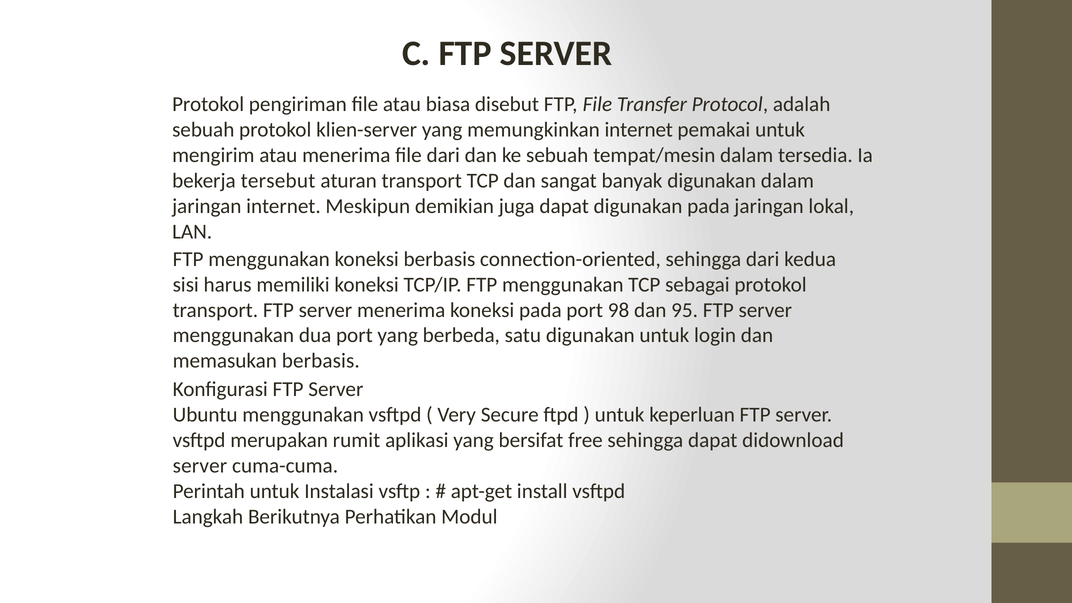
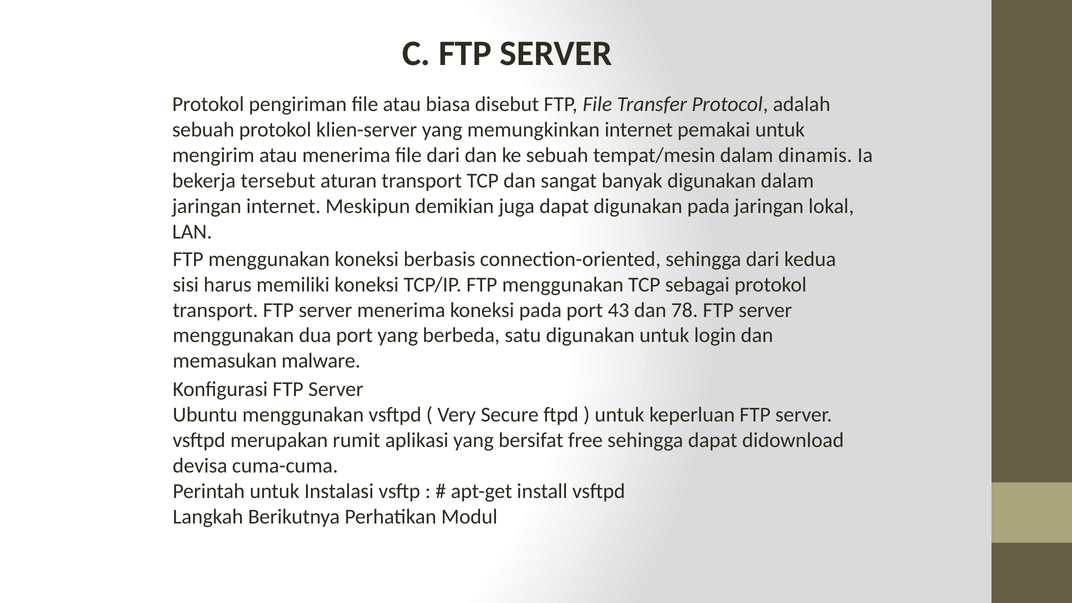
tersedia: tersedia -> dinamis (815, 155)
98: 98 -> 43 (619, 310)
95: 95 -> 78 (685, 310)
memasukan berbasis: berbasis -> malware (321, 361)
server: server -> devisa (200, 466)
